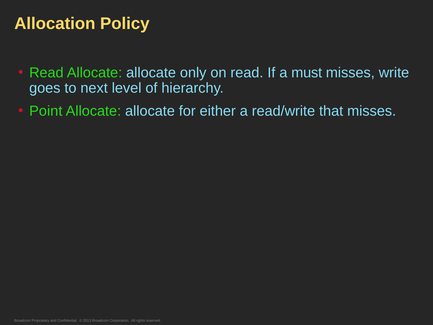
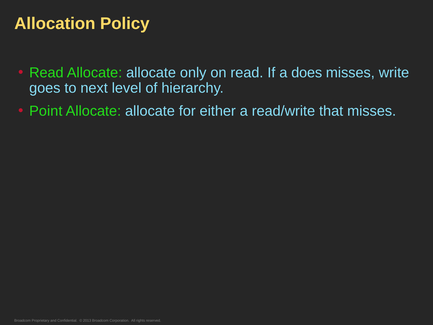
must: must -> does (307, 73)
